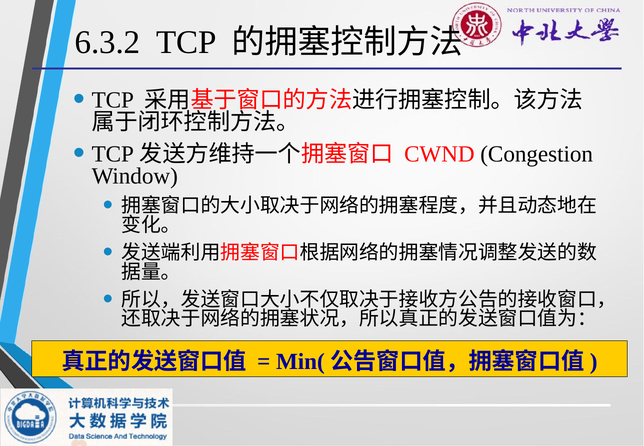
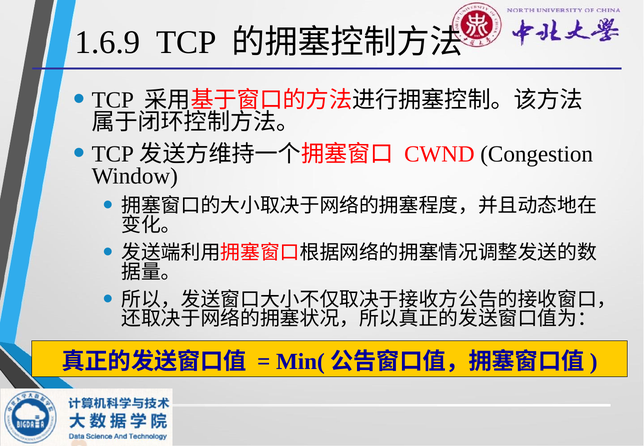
6.3.2: 6.3.2 -> 1.6.9 (108, 42)
